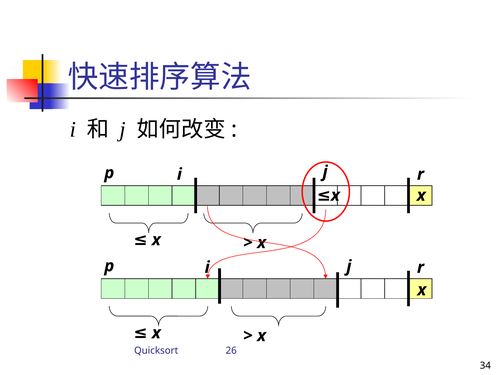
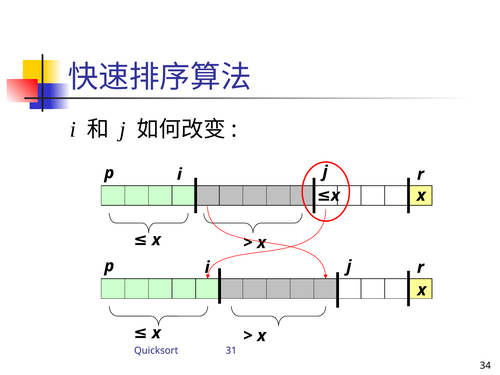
26: 26 -> 31 (231, 351)
